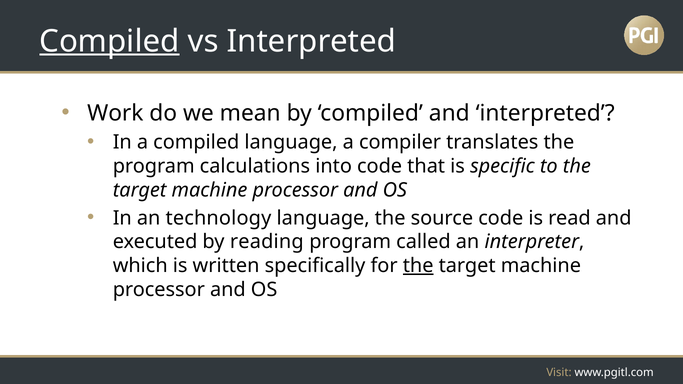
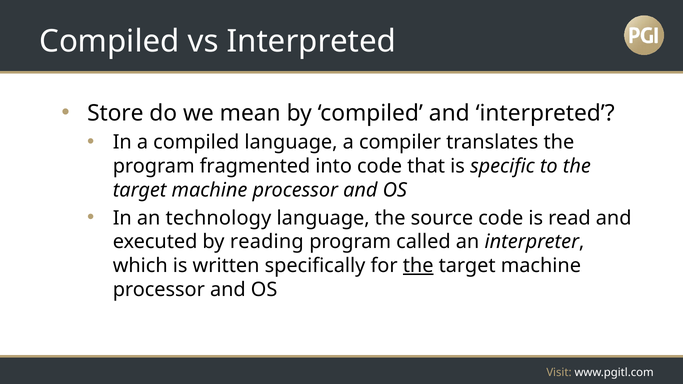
Compiled underline: present -> none (109, 41)
Work: Work -> Store (115, 113)
calculations: calculations -> fragmented (255, 166)
